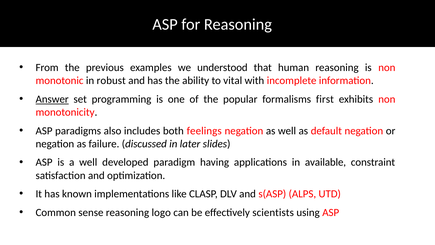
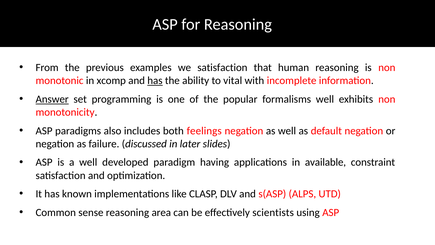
we understood: understood -> satisfaction (222, 68)
robust: robust -> xcomp (111, 81)
has underline: none -> present (155, 81)
formalisms first: first -> well (325, 99)
logo: logo -> area (161, 212)
